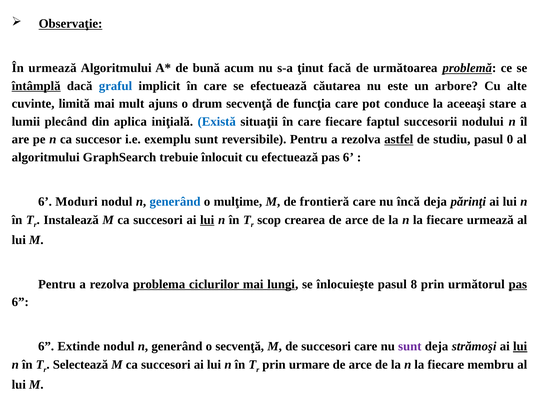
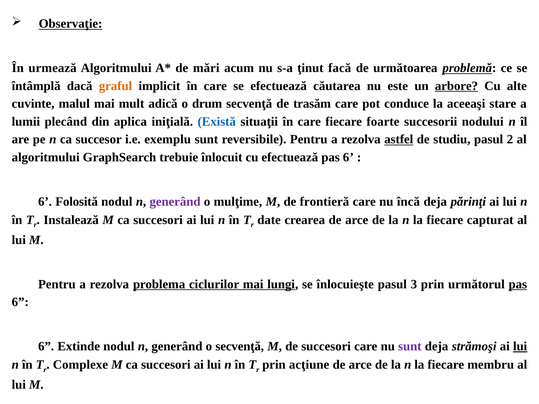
bună: bună -> mări (206, 68)
întâmplă underline: present -> none (36, 86)
graful colour: blue -> orange (116, 86)
arbore underline: none -> present (456, 86)
limită: limită -> malul (74, 104)
ajuns: ajuns -> adică (163, 104)
funcţia: funcţia -> trasăm (312, 104)
faptul: faptul -> foarte (383, 122)
0: 0 -> 2 (510, 140)
Moduri: Moduri -> Folosită (77, 202)
generând colour: blue -> purple (175, 202)
lui underline: present -> none (207, 220)
scop: scop -> date (269, 220)
fiecare urmează: urmează -> capturat (490, 220)
8: 8 -> 3 (414, 284)
Selectează: Selectează -> Complexe (80, 365)
urmare: urmare -> acţiune (309, 365)
